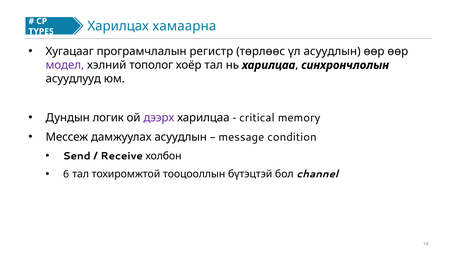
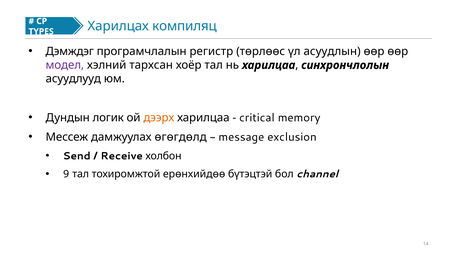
хамаарна: хамаарна -> компиляц (184, 26)
Хугацааг: Хугацааг -> Дэмждэг (70, 51)
тополог: тополог -> тархсан (151, 65)
дээрх colour: purple -> orange (159, 118)
дамжуулах асуудлын: асуудлын -> өгөгдөлд (181, 137)
condition: condition -> exclusion (292, 137)
6: 6 -> 9 (66, 174)
тооцооллын: тооцооллын -> ерөнхийдөө (194, 174)
